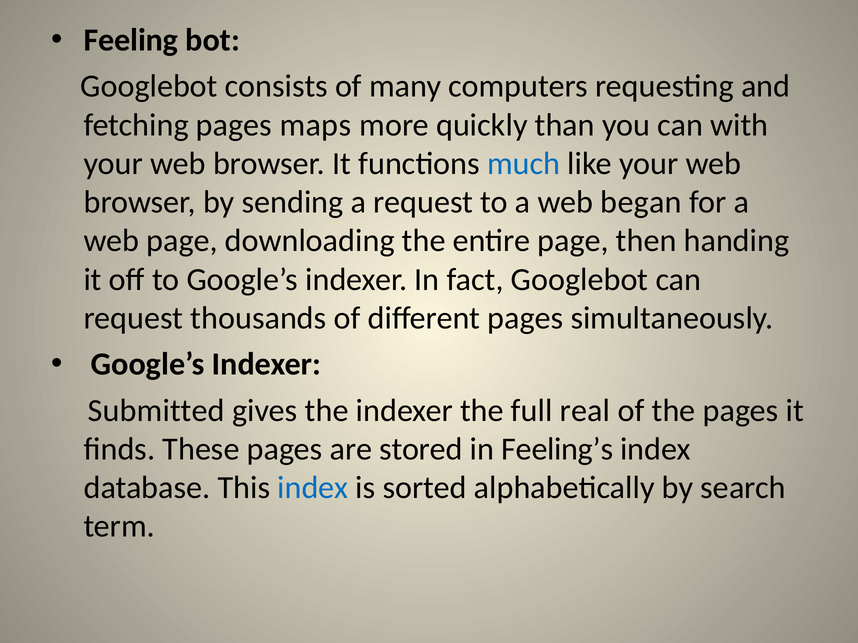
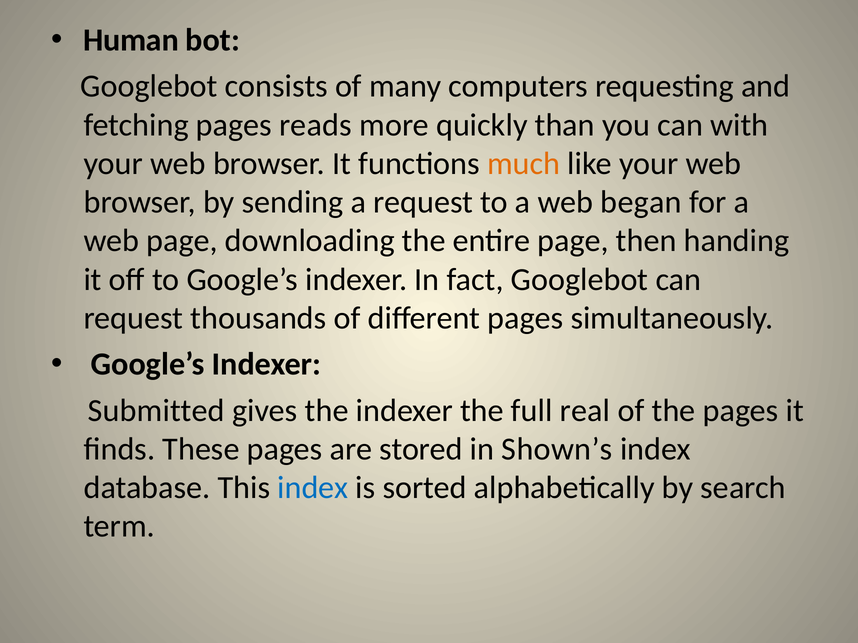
Feeling: Feeling -> Human (131, 40)
maps: maps -> reads (316, 125)
much colour: blue -> orange (524, 164)
Feeling’s: Feeling’s -> Shown’s (557, 449)
